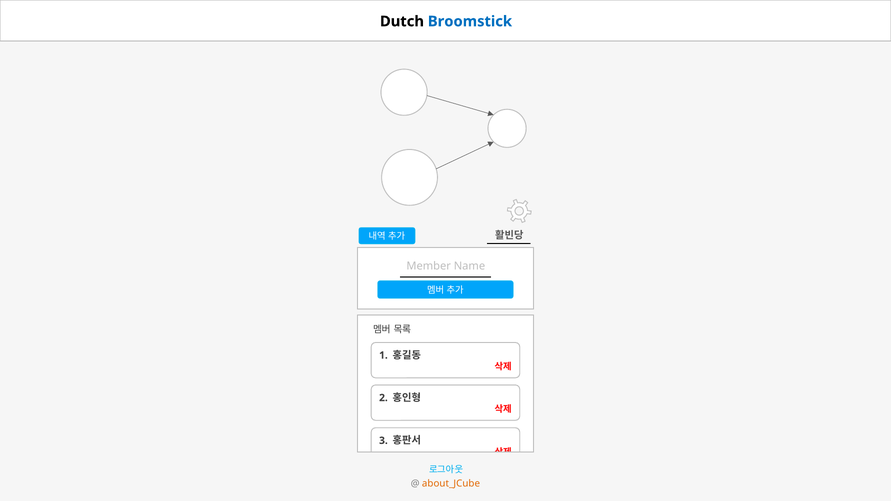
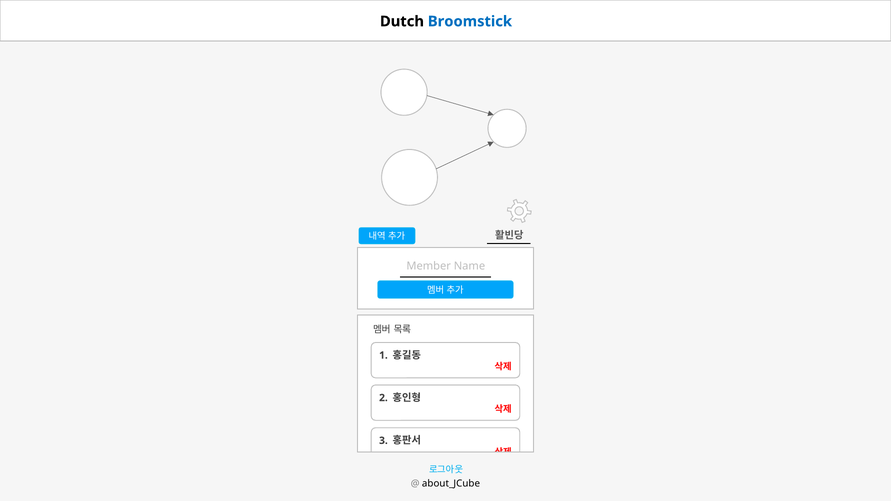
about_JCube colour: orange -> black (451, 484)
